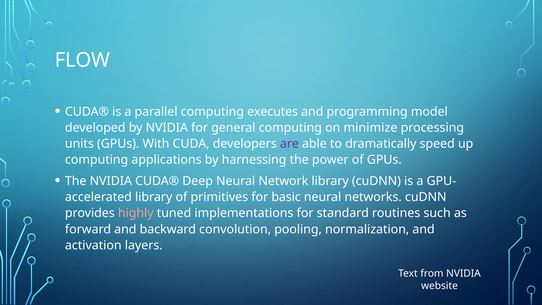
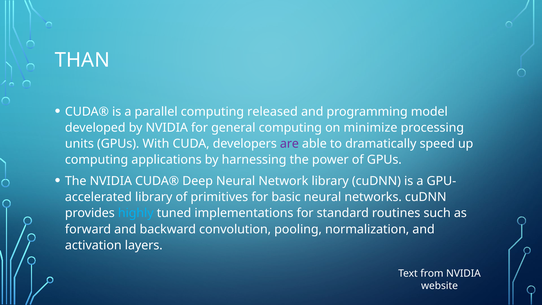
FLOW: FLOW -> THAN (82, 60)
executes: executes -> released (272, 112)
highly colour: pink -> light blue (136, 213)
